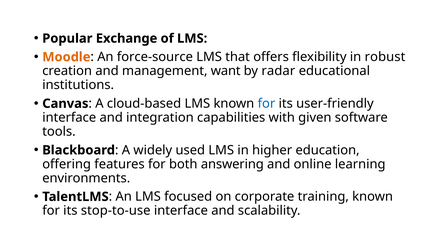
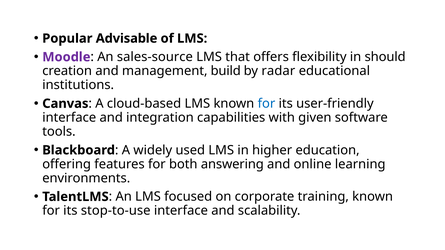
Exchange: Exchange -> Advisable (127, 38)
Moodle colour: orange -> purple (66, 57)
force-source: force-source -> sales-source (155, 57)
robust: robust -> should (385, 57)
want: want -> build (226, 71)
